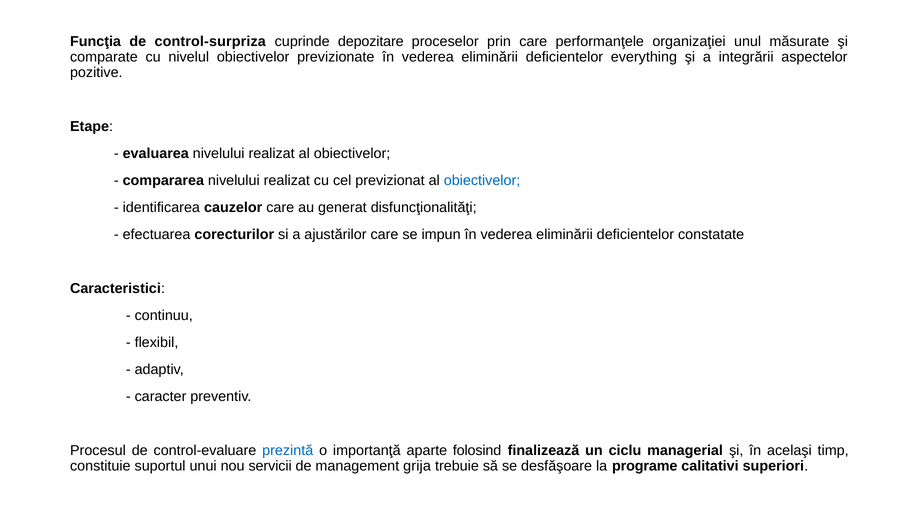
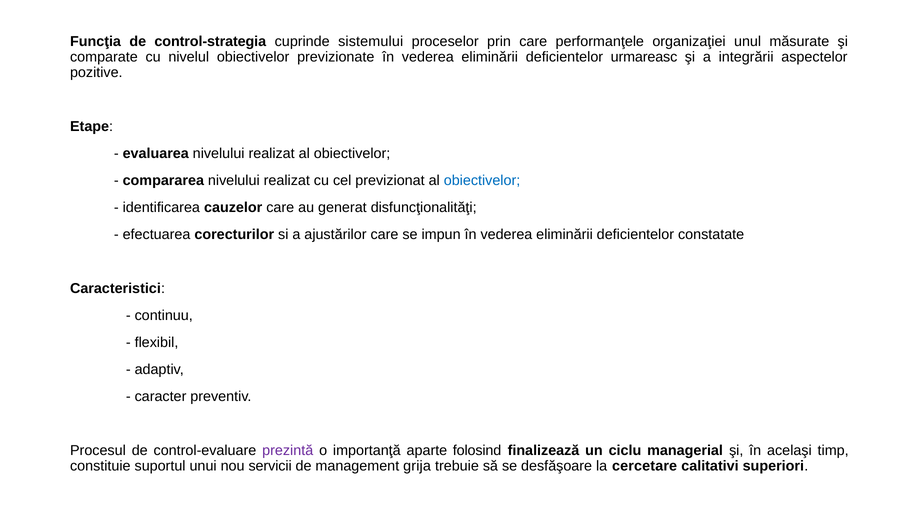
control-surpriza: control-surpriza -> control-strategia (210, 41)
depozitare: depozitare -> sistemului (371, 41)
everything: everything -> urmareasc (644, 57)
prezintă colour: blue -> purple (288, 450)
programe: programe -> cercetare (645, 466)
